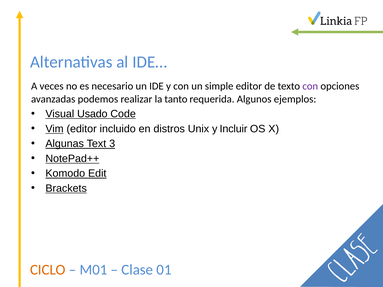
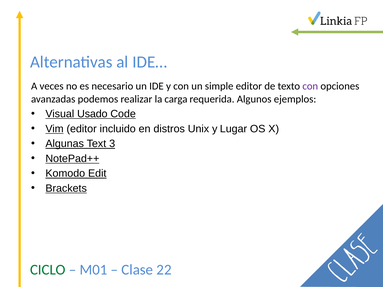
tanto: tanto -> carga (176, 99)
Incluir: Incluir -> Lugar (233, 129)
CICLO colour: orange -> green (48, 270)
01: 01 -> 22 (164, 270)
